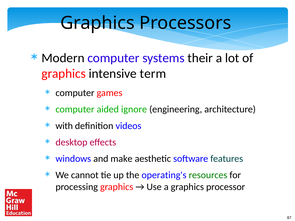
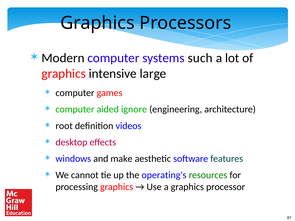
their: their -> such (200, 58)
term: term -> large (153, 74)
with: with -> root (64, 126)
